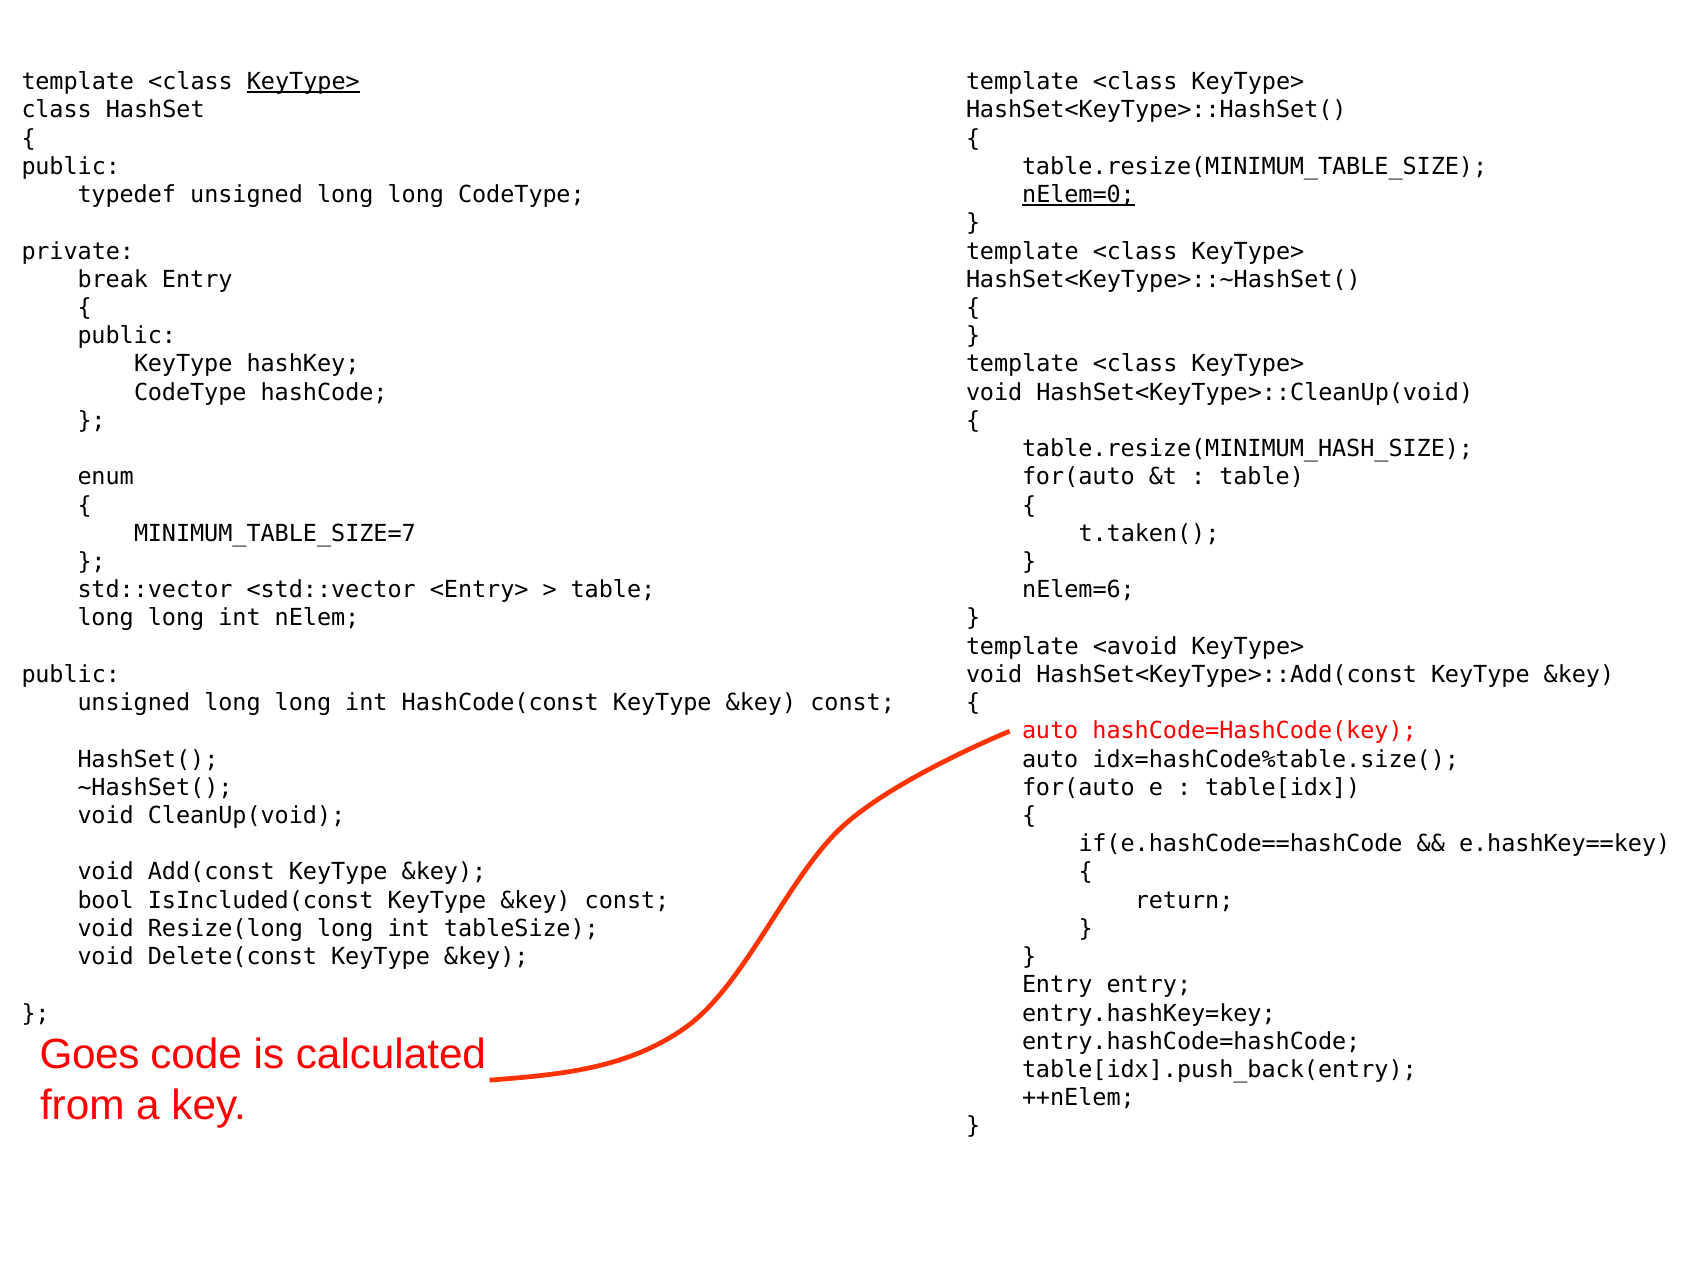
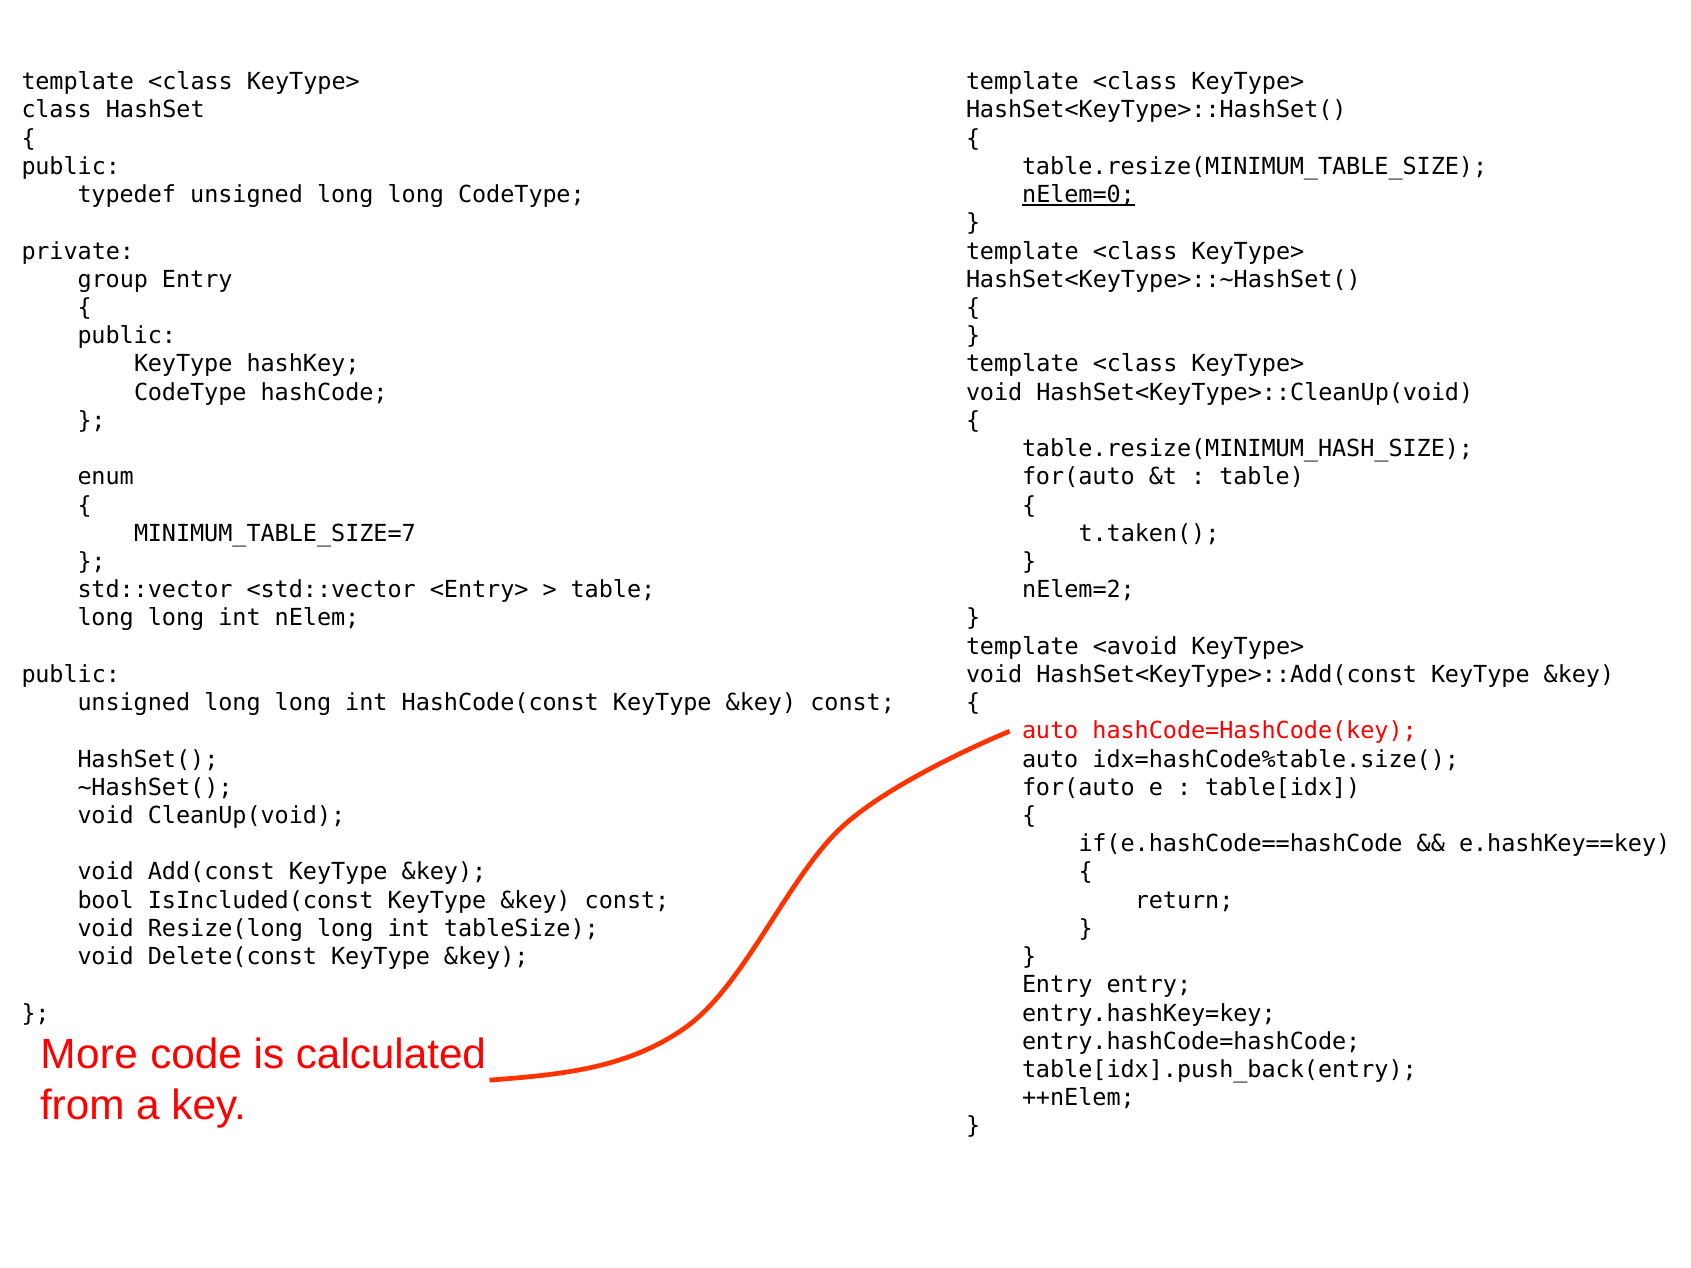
KeyType> underline: present -> none (303, 82)
break: break -> group (113, 280)
nElem=6: nElem=6 -> nElem=2 (1078, 590)
Goes: Goes -> More (89, 1055)
